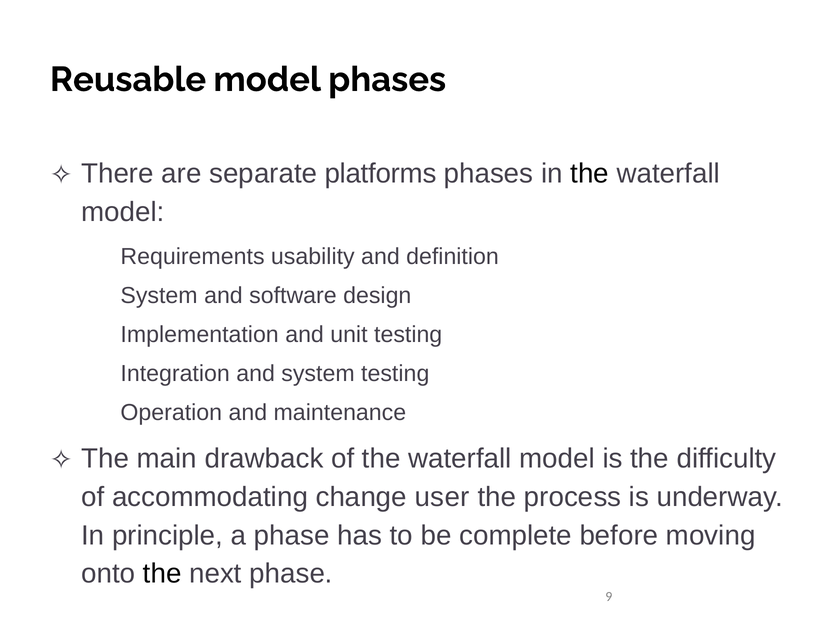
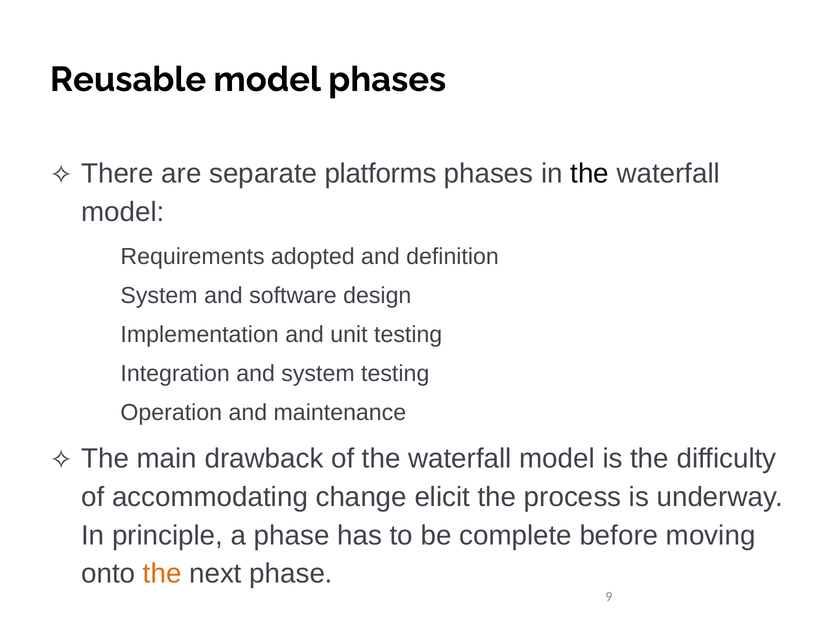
usability: usability -> adopted (313, 257)
user: user -> elicit (442, 497)
the colour: black -> orange (162, 573)
